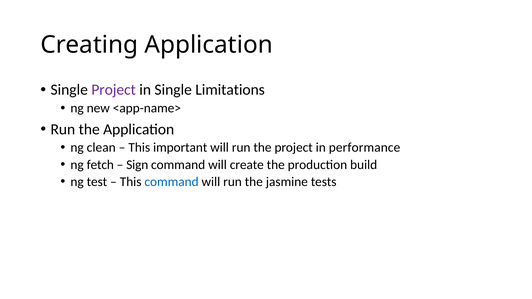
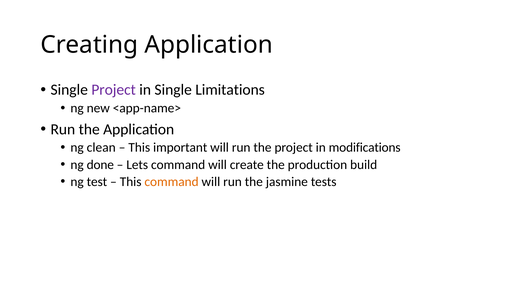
performance: performance -> modifications (365, 148)
fetch: fetch -> done (100, 165)
Sign: Sign -> Lets (137, 165)
command colour: blue -> orange (172, 182)
